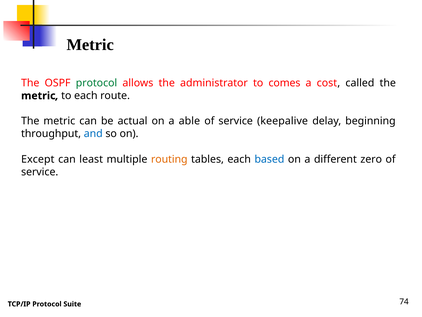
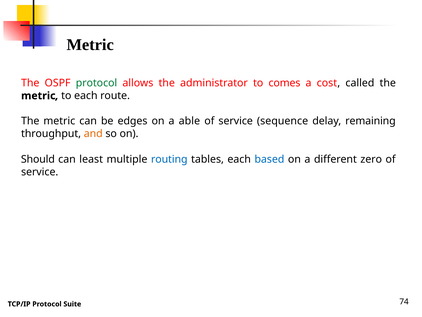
actual: actual -> edges (133, 121)
keepalive: keepalive -> sequence (283, 121)
beginning: beginning -> remaining (370, 121)
and colour: blue -> orange (93, 134)
Except: Except -> Should (38, 159)
routing colour: orange -> blue (169, 159)
